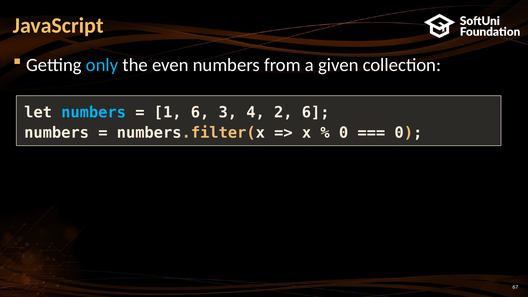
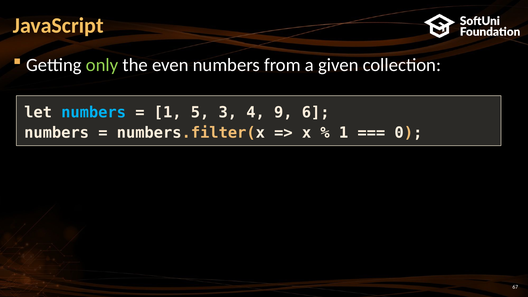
only colour: light blue -> light green (102, 65)
1 6: 6 -> 5 (200, 113)
2: 2 -> 9 (283, 113)
0: 0 -> 1 (344, 133)
